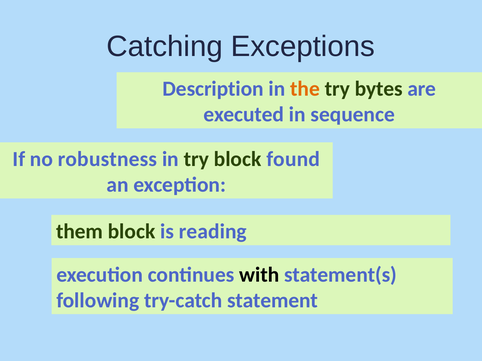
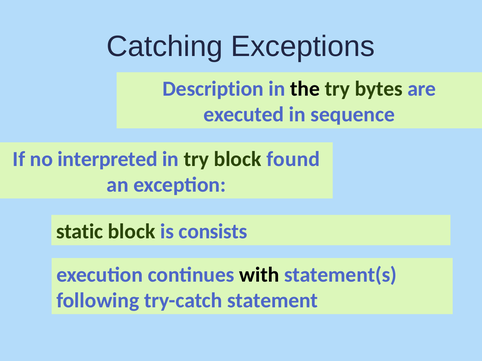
the colour: orange -> black (305, 89)
robustness: robustness -> interpreted (108, 159)
them: them -> static (80, 232)
reading: reading -> consists (213, 232)
